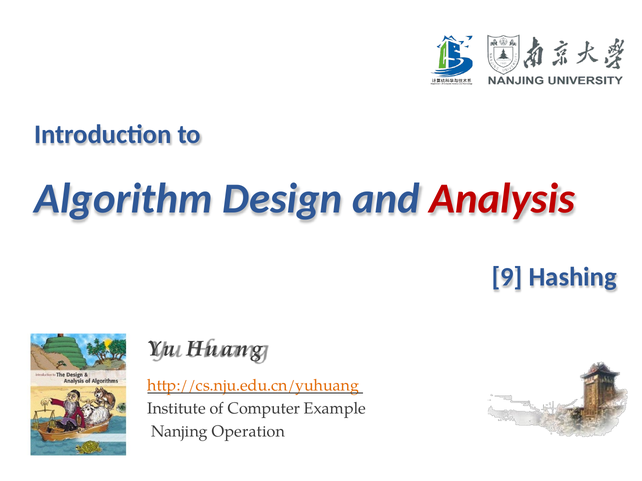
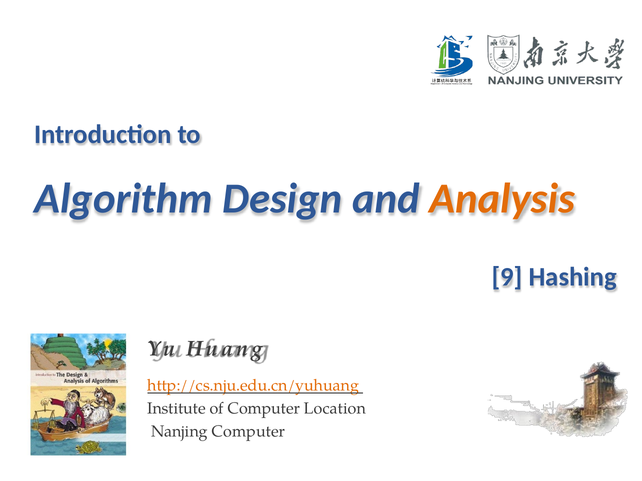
Analysis colour: red -> orange (502, 199)
Example: Example -> Location (335, 409)
Nanjing Operation: Operation -> Computer (248, 432)
